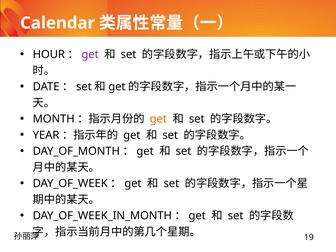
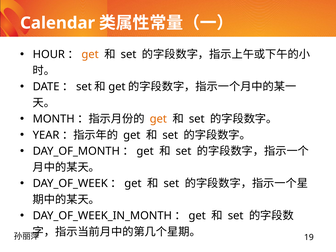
get colour: purple -> orange (90, 54)
